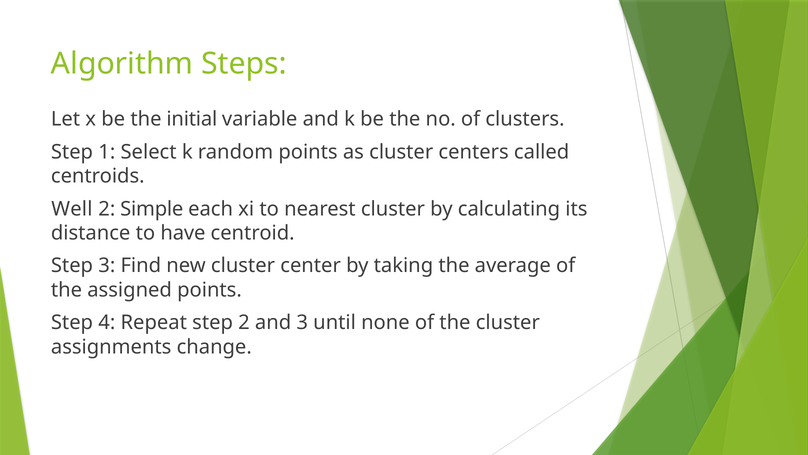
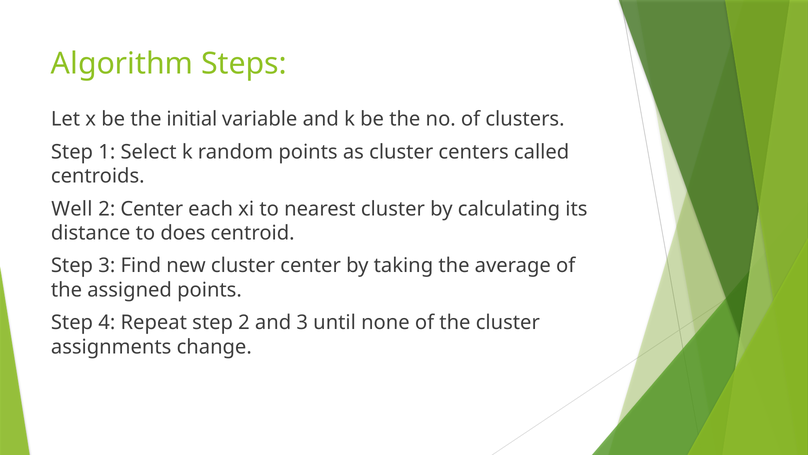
2 Simple: Simple -> Center (152, 209)
have: have -> does (183, 233)
